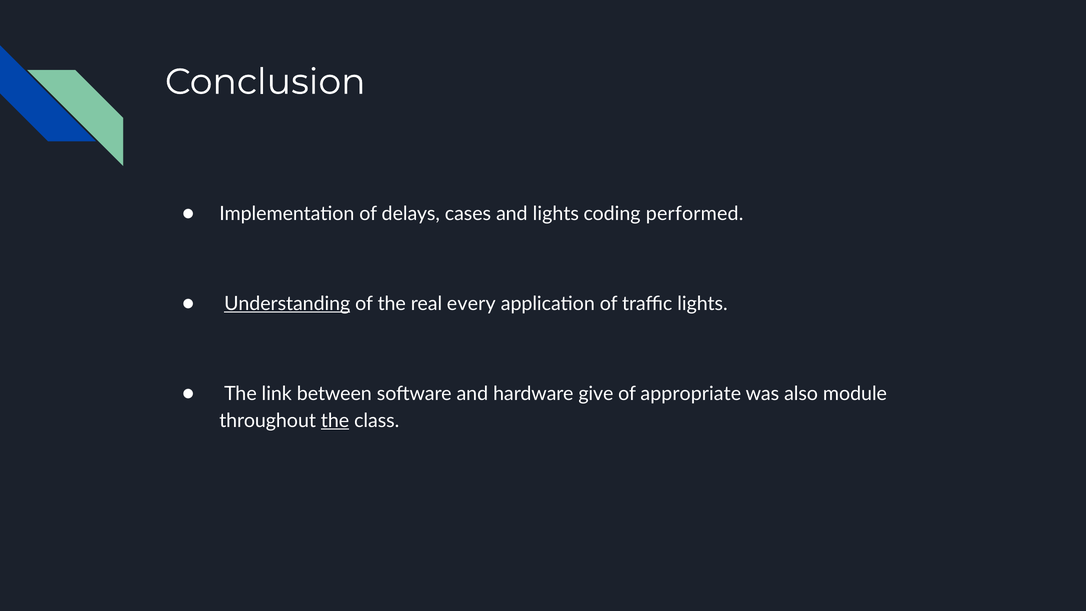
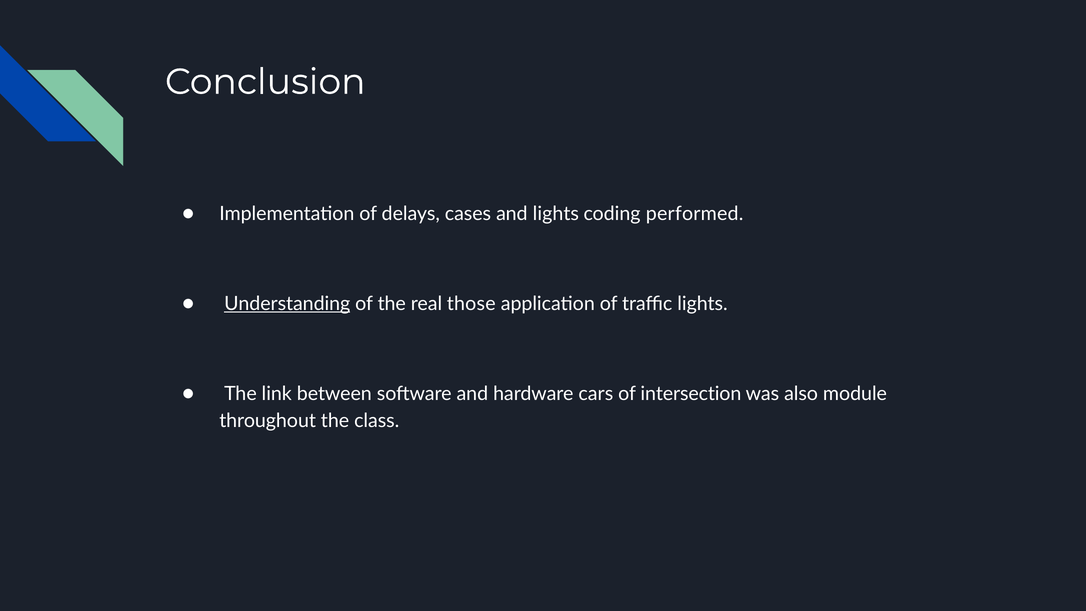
every: every -> those (471, 304)
give: give -> cars (596, 394)
appropriate: appropriate -> intersection (691, 394)
the underline: present -> none (335, 421)
